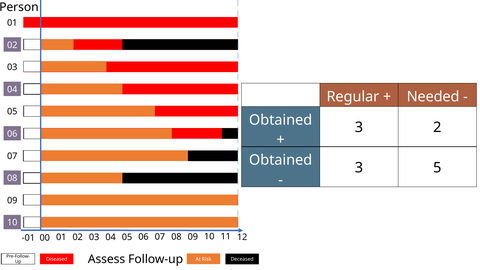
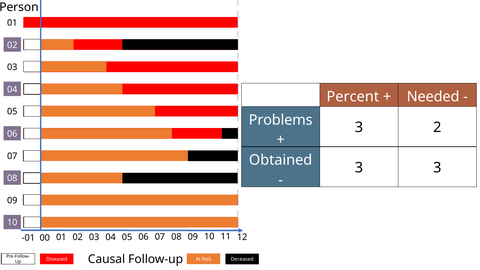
Regular: Regular -> Percent (353, 97)
Obtained: Obtained -> Problems (281, 120)
3 5: 5 -> 3 (437, 168)
Assess: Assess -> Causal (107, 259)
